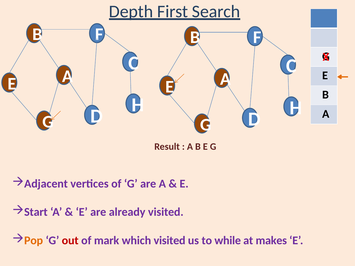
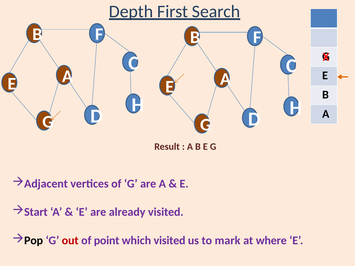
Pop colour: orange -> black (34, 241)
mark: mark -> point (107, 241)
while: while -> mark (228, 241)
makes: makes -> where (271, 241)
